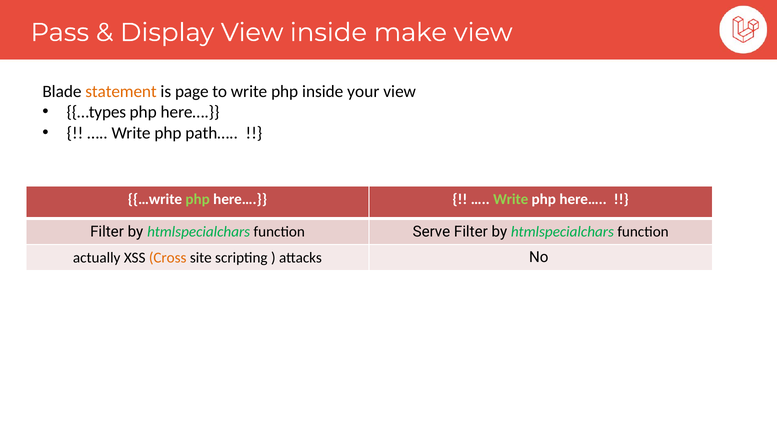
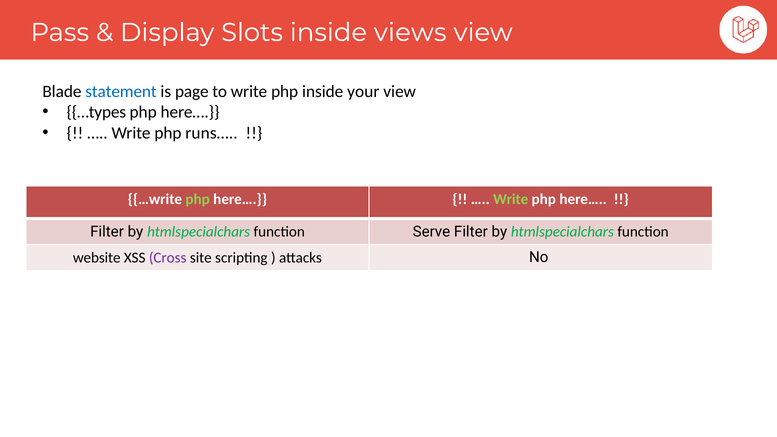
Display View: View -> Slots (252, 32)
make: make -> views (410, 32)
statement colour: orange -> blue (121, 91)
path…: path… -> runs… (212, 133)
actually: actually -> website (97, 258)
Cross colour: orange -> purple (168, 258)
